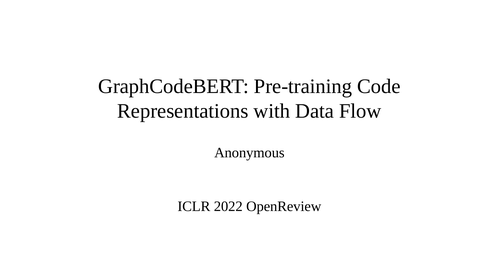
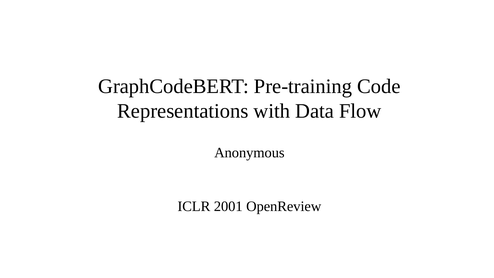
2022: 2022 -> 2001 (228, 206)
